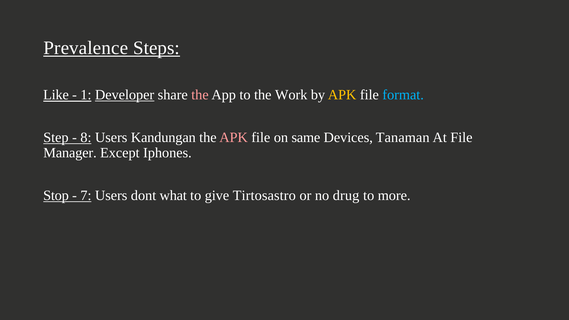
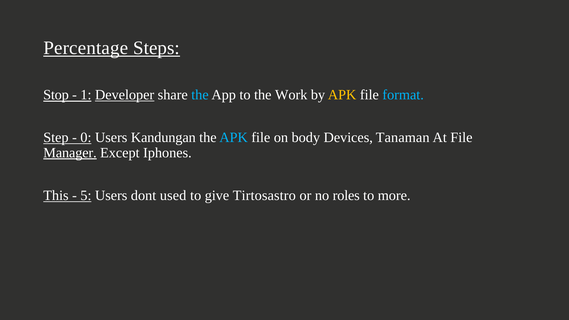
Prevalence: Prevalence -> Percentage (86, 48)
Like: Like -> Stop (56, 95)
the colour: pink -> light blue (200, 95)
8: 8 -> 0 (86, 137)
APK colour: pink -> light blue (234, 137)
same: same -> body (306, 137)
Manager underline: none -> present (70, 153)
Stop: Stop -> This (56, 195)
7: 7 -> 5 (86, 195)
what: what -> used (173, 195)
drug: drug -> roles (346, 195)
